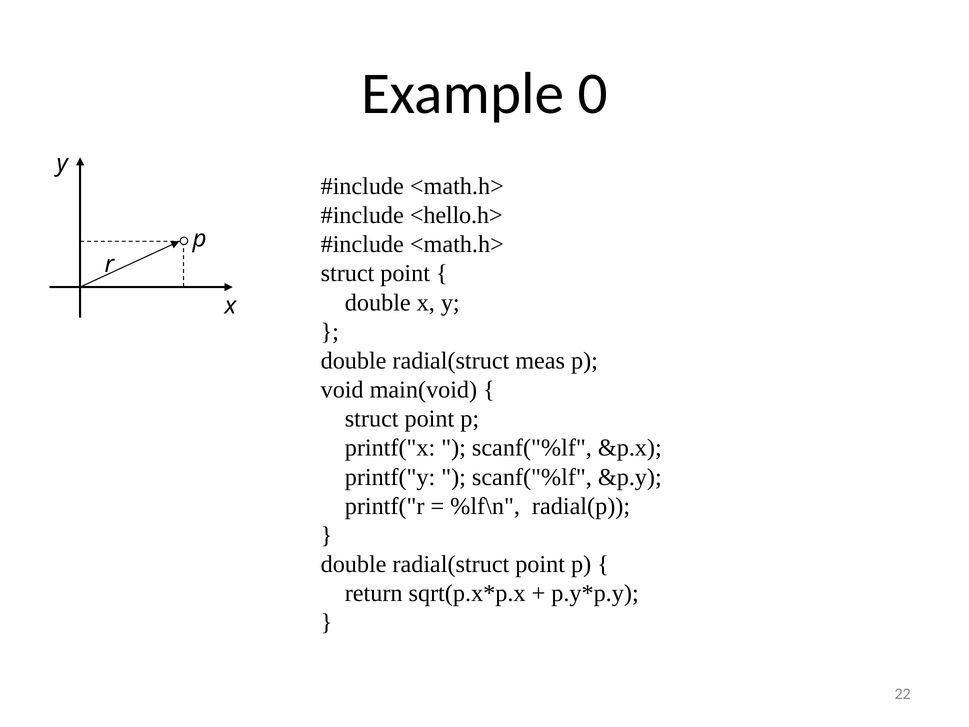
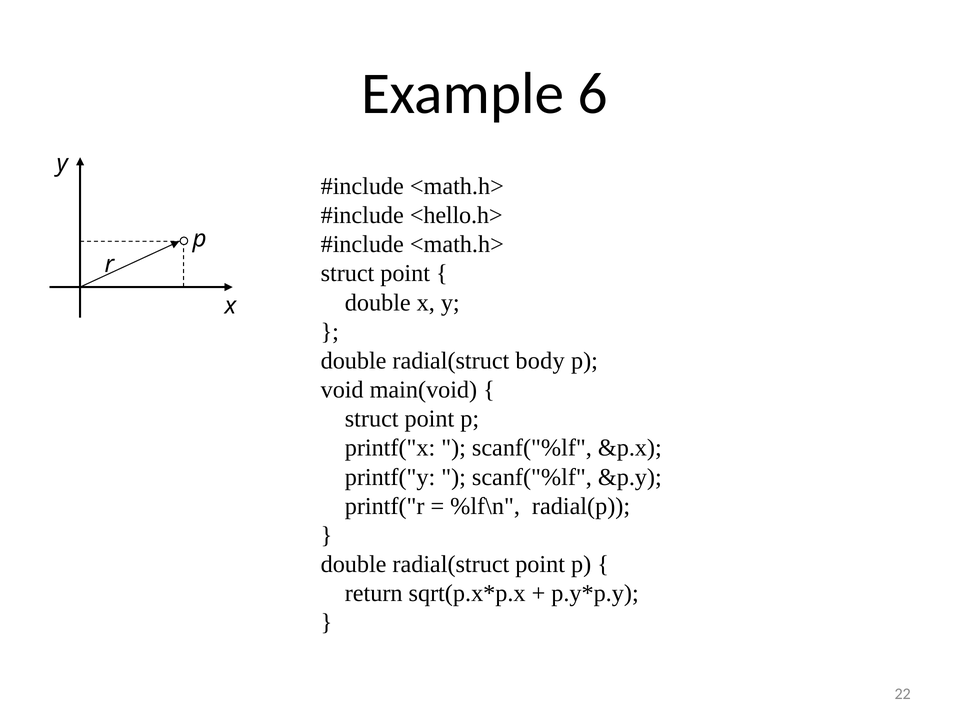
0: 0 -> 6 (593, 94)
meas: meas -> body (540, 361)
